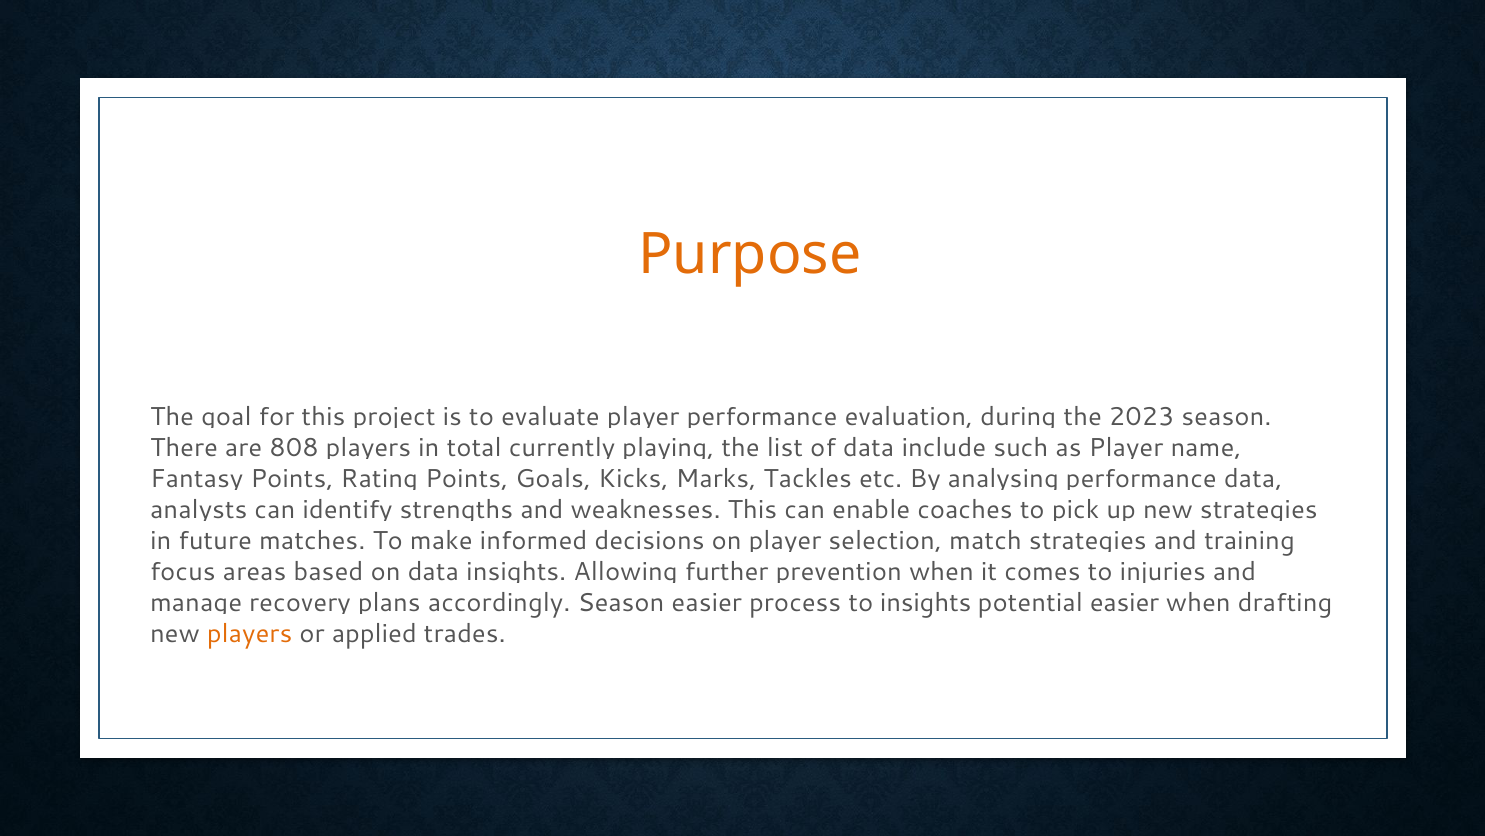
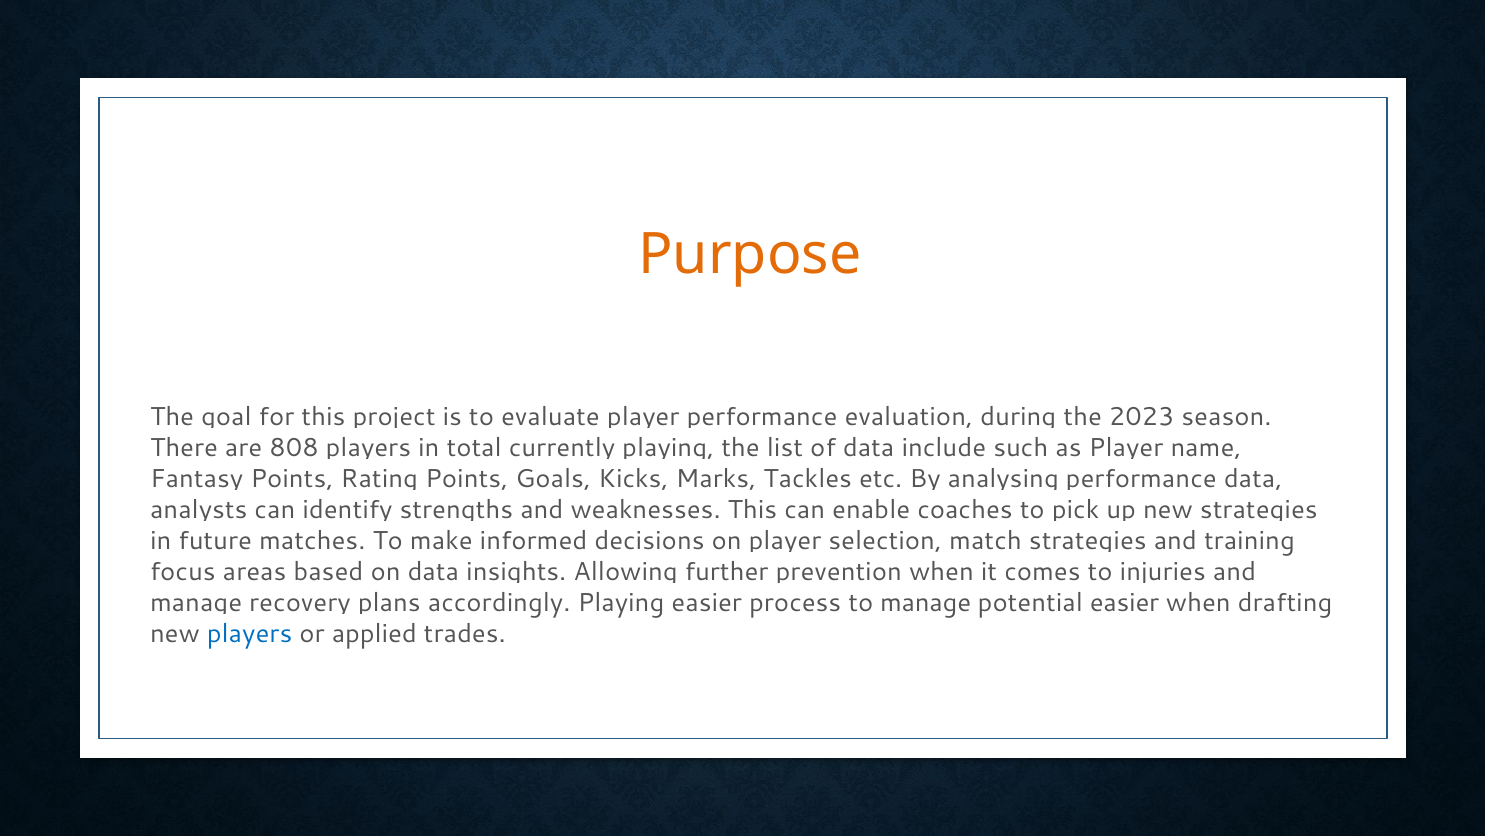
Season: Season -> Playing (621, 602)
to insights: insights -> manage (926, 602)
players colour: orange -> blue (250, 633)
